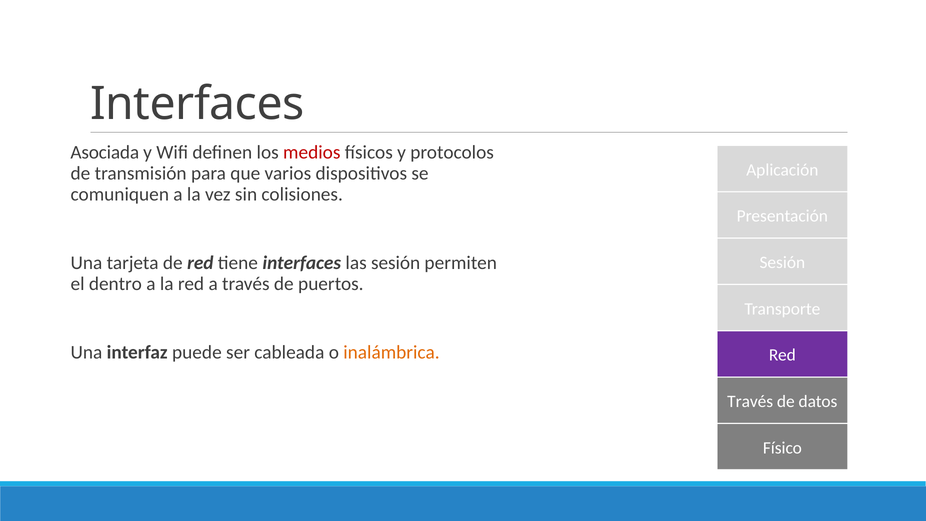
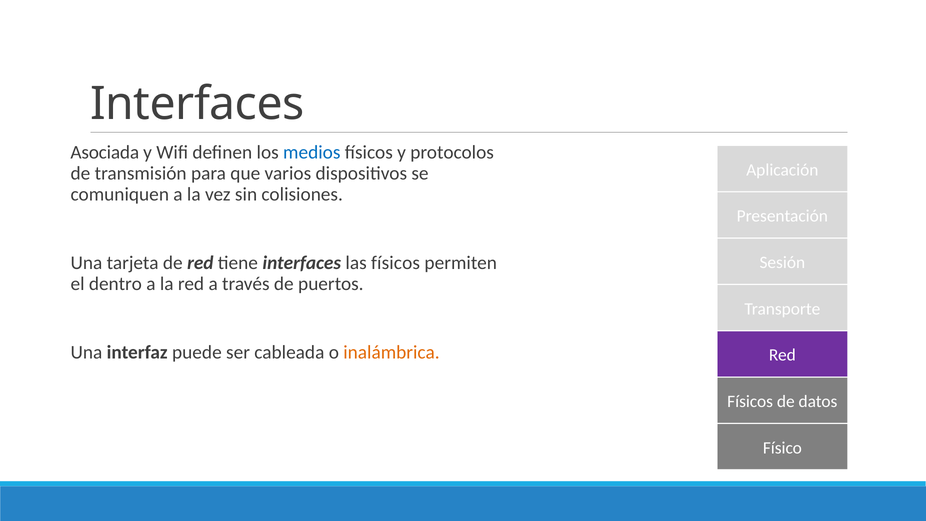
medios colour: red -> blue (312, 152)
las sesión: sesión -> físicos (396, 263)
Través: Través -> Físicos (750, 401)
